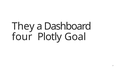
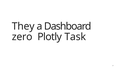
four: four -> zero (22, 37)
Goal: Goal -> Task (75, 37)
